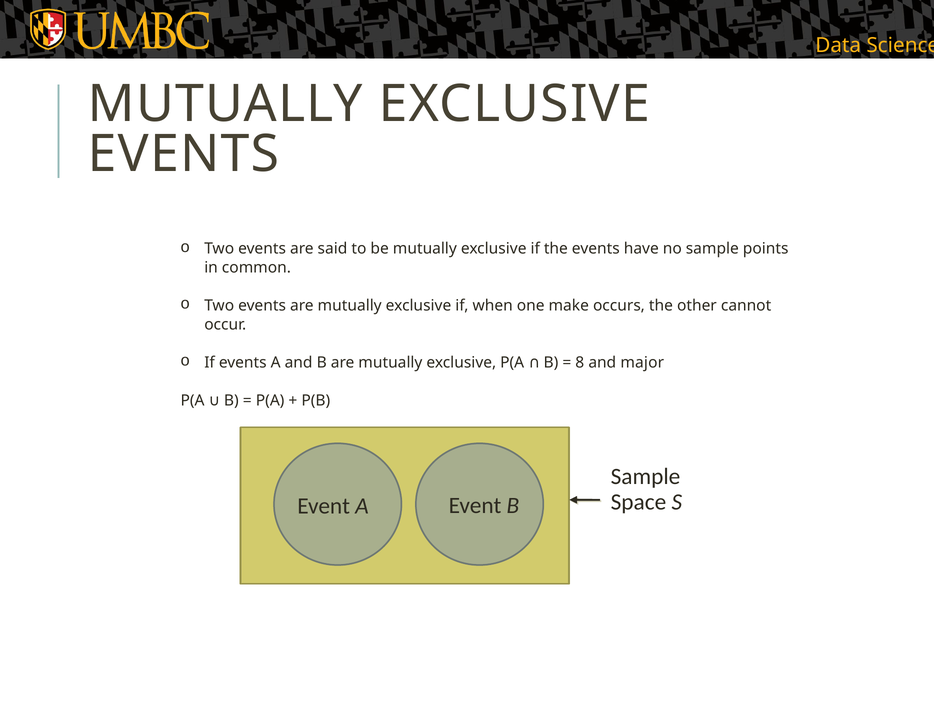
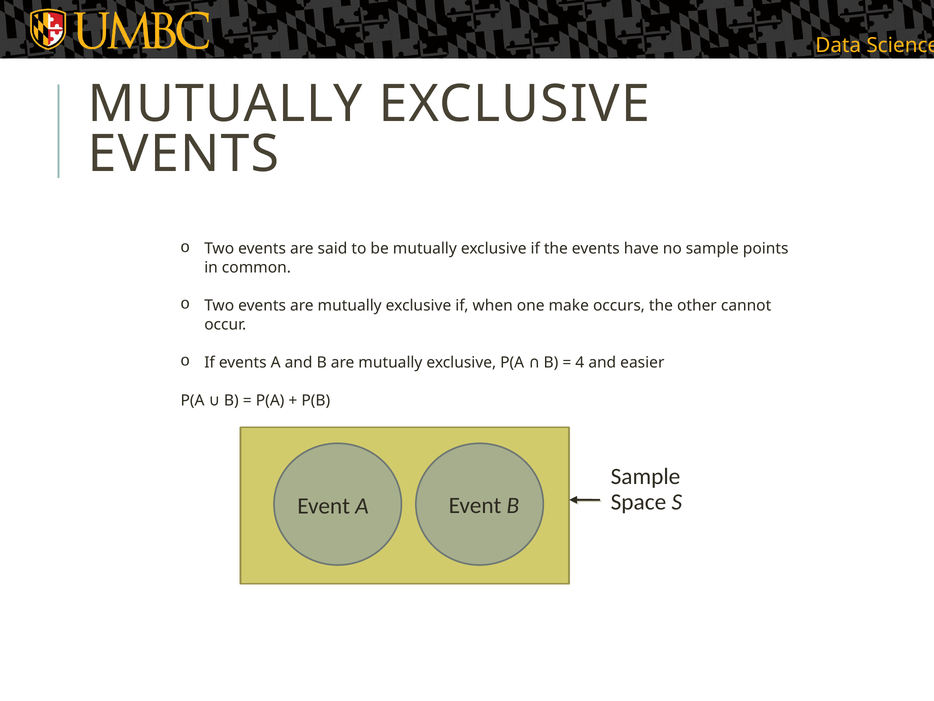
8: 8 -> 4 (580, 362)
major: major -> easier (642, 362)
